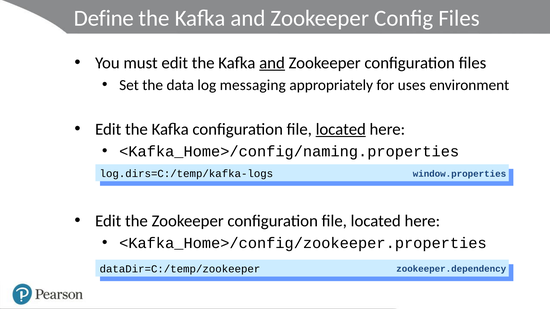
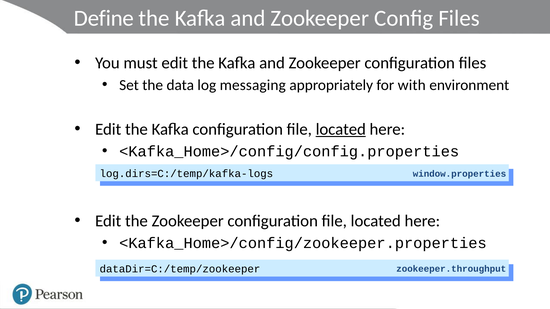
and underline: present -> none (272, 63)
uses: uses -> with (412, 85)
<Kafka_Home>/config/naming.properties: <Kafka_Home>/config/naming.properties -> <Kafka_Home>/config/config.properties (289, 152)
zookeeper.dependency: zookeeper.dependency -> zookeeper.throughput (451, 269)
